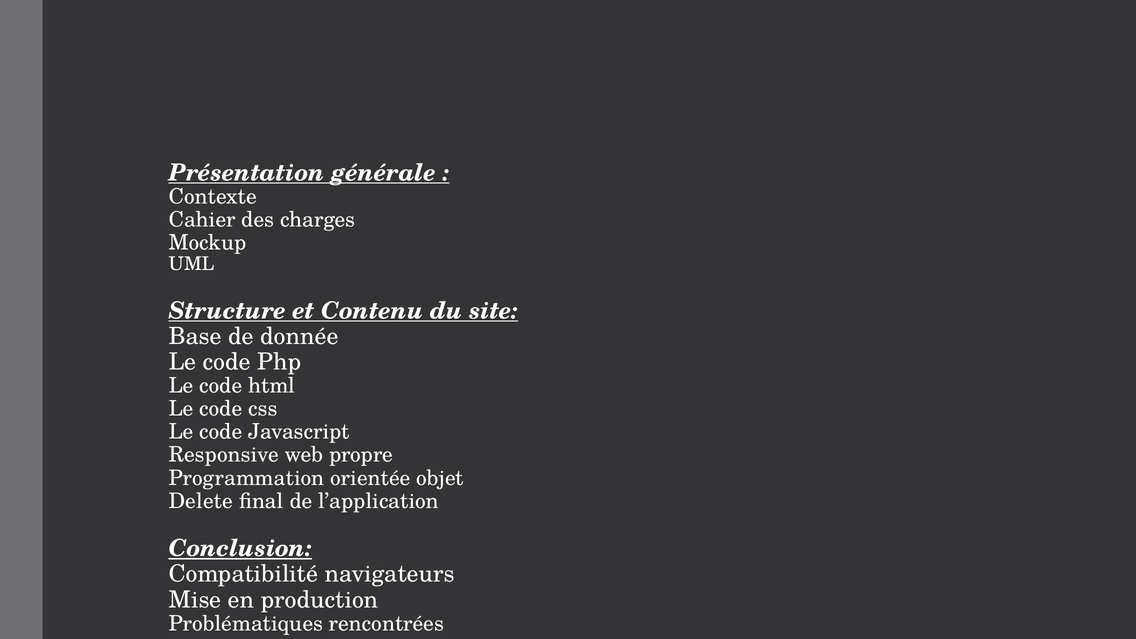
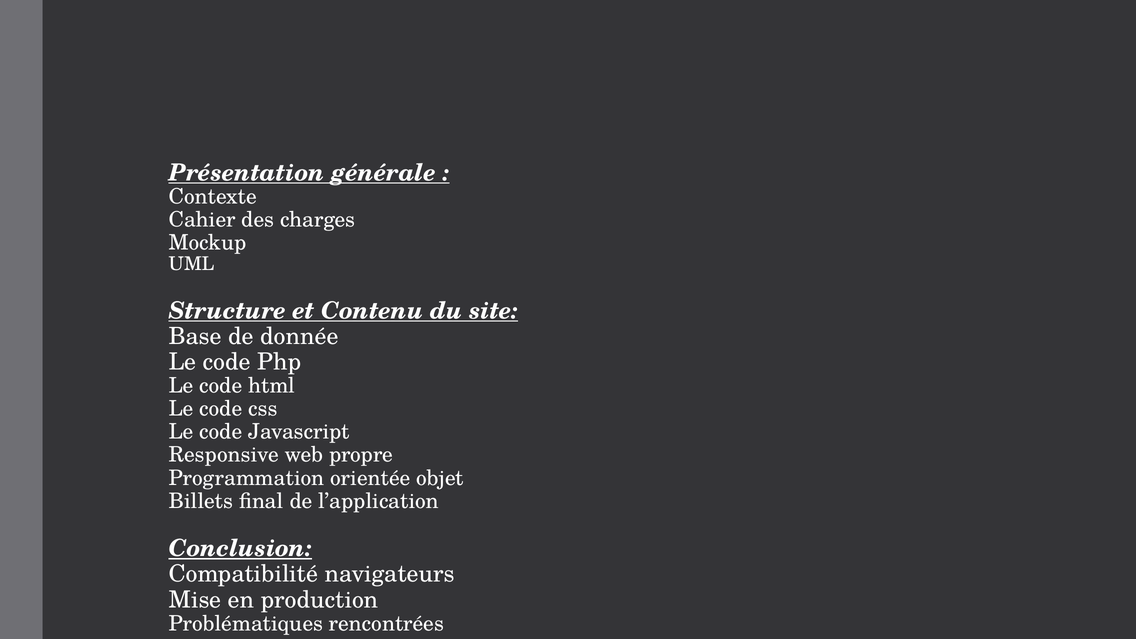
Delete: Delete -> Billets (201, 501)
